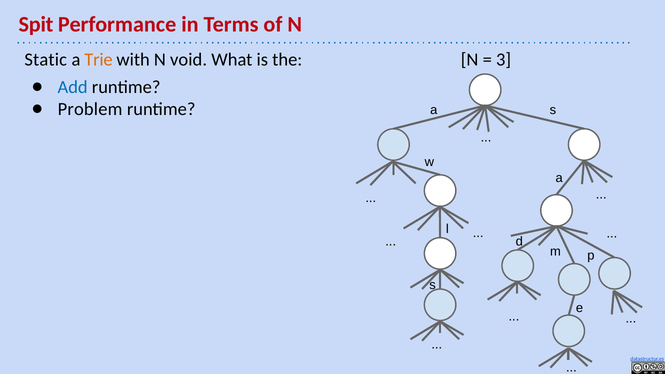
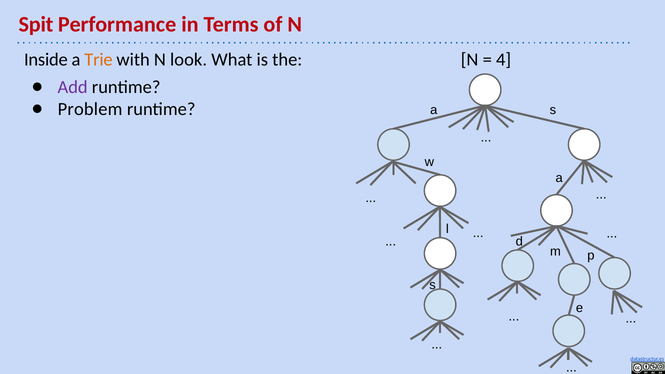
Static: Static -> Inside (46, 60)
void: void -> look (189, 60)
3: 3 -> 4 (504, 60)
Add colour: blue -> purple (73, 87)
